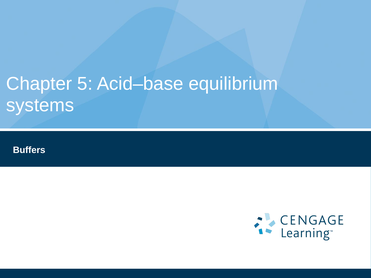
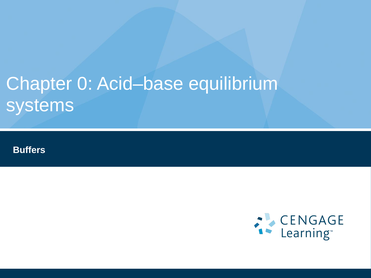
5: 5 -> 0 (85, 84)
